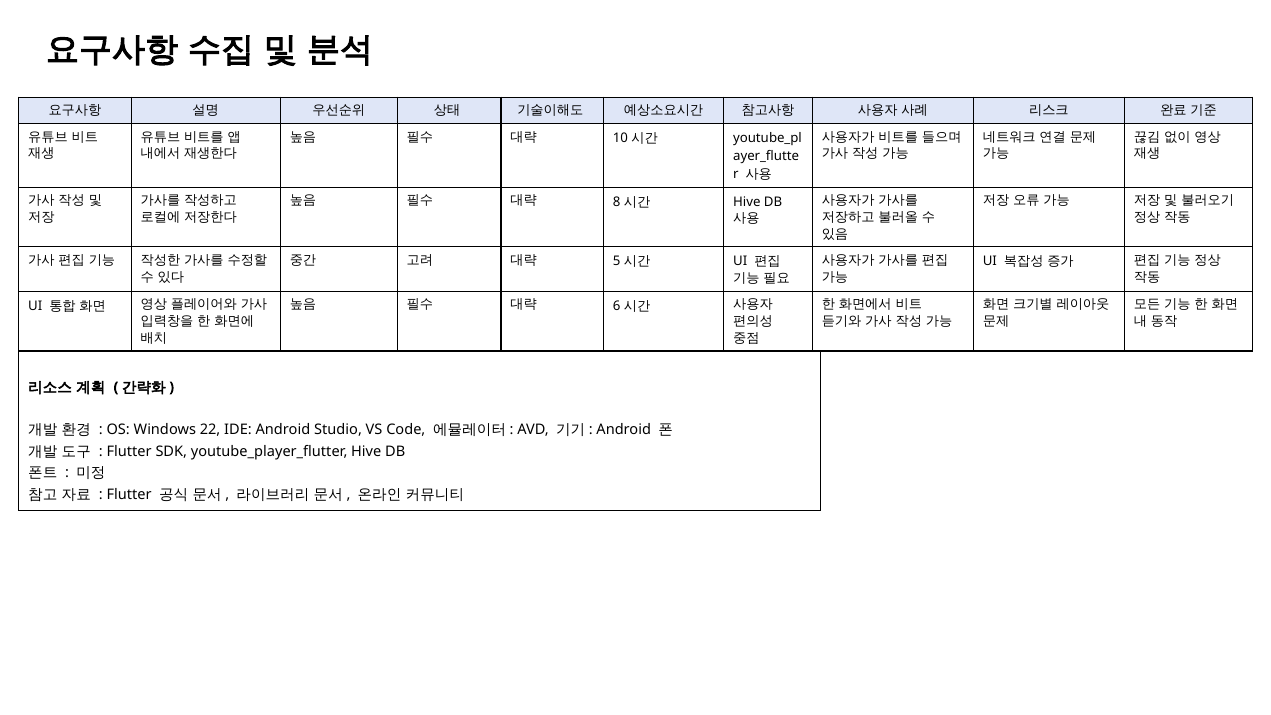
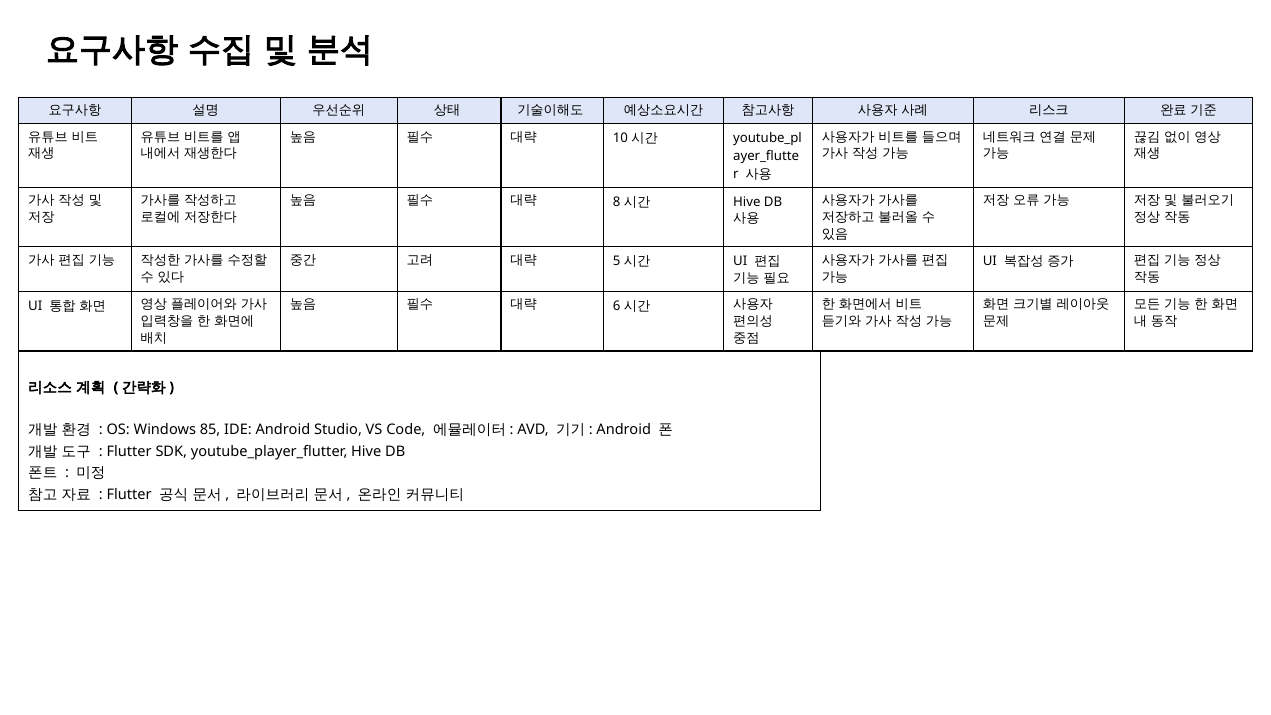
22: 22 -> 85 (210, 430)
